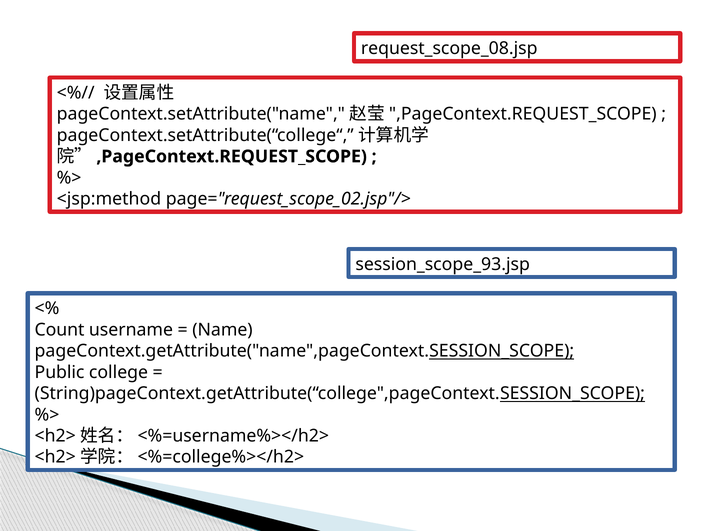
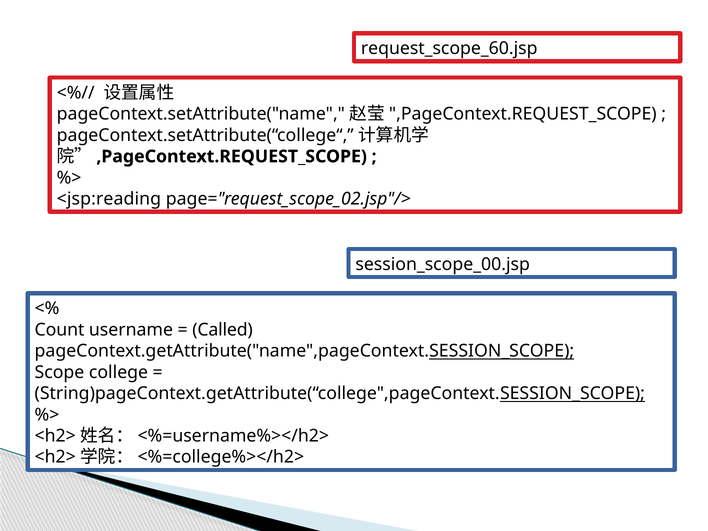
request_scope_08.jsp: request_scope_08.jsp -> request_scope_60.jsp (449, 49)
<jsp:method: <jsp:method -> <jsp:reading (109, 199)
session_scope_93.jsp: session_scope_93.jsp -> session_scope_00.jsp (443, 264)
Name: Name -> Called (223, 330)
Public: Public -> Scope (59, 372)
